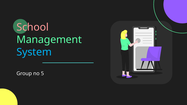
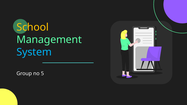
School colour: pink -> yellow (33, 27)
